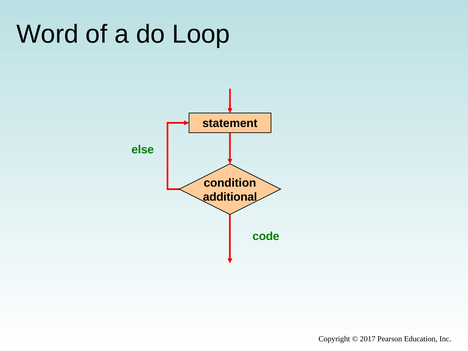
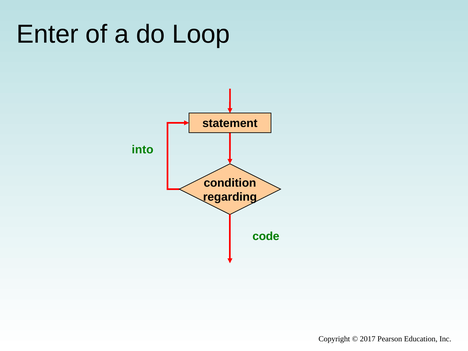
Word: Word -> Enter (47, 34)
else: else -> into (143, 150)
additional: additional -> regarding (230, 197)
